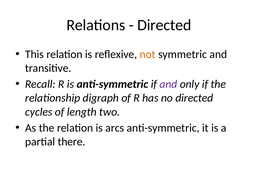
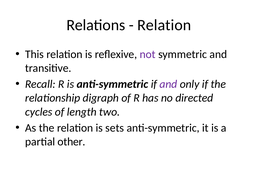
Directed: Directed -> Relation (164, 25)
not colour: orange -> purple (148, 54)
arcs: arcs -> sets (115, 128)
there: there -> other (72, 141)
